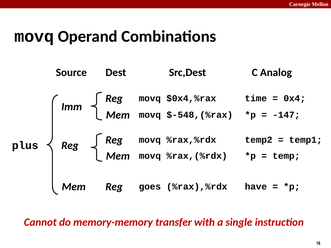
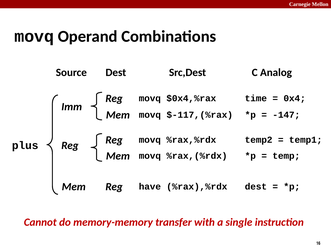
$-548,(%rax: $-548,(%rax -> $-117,(%rax (200, 115)
goes: goes -> have (150, 187)
%rax),%rdx have: have -> dest (256, 187)
